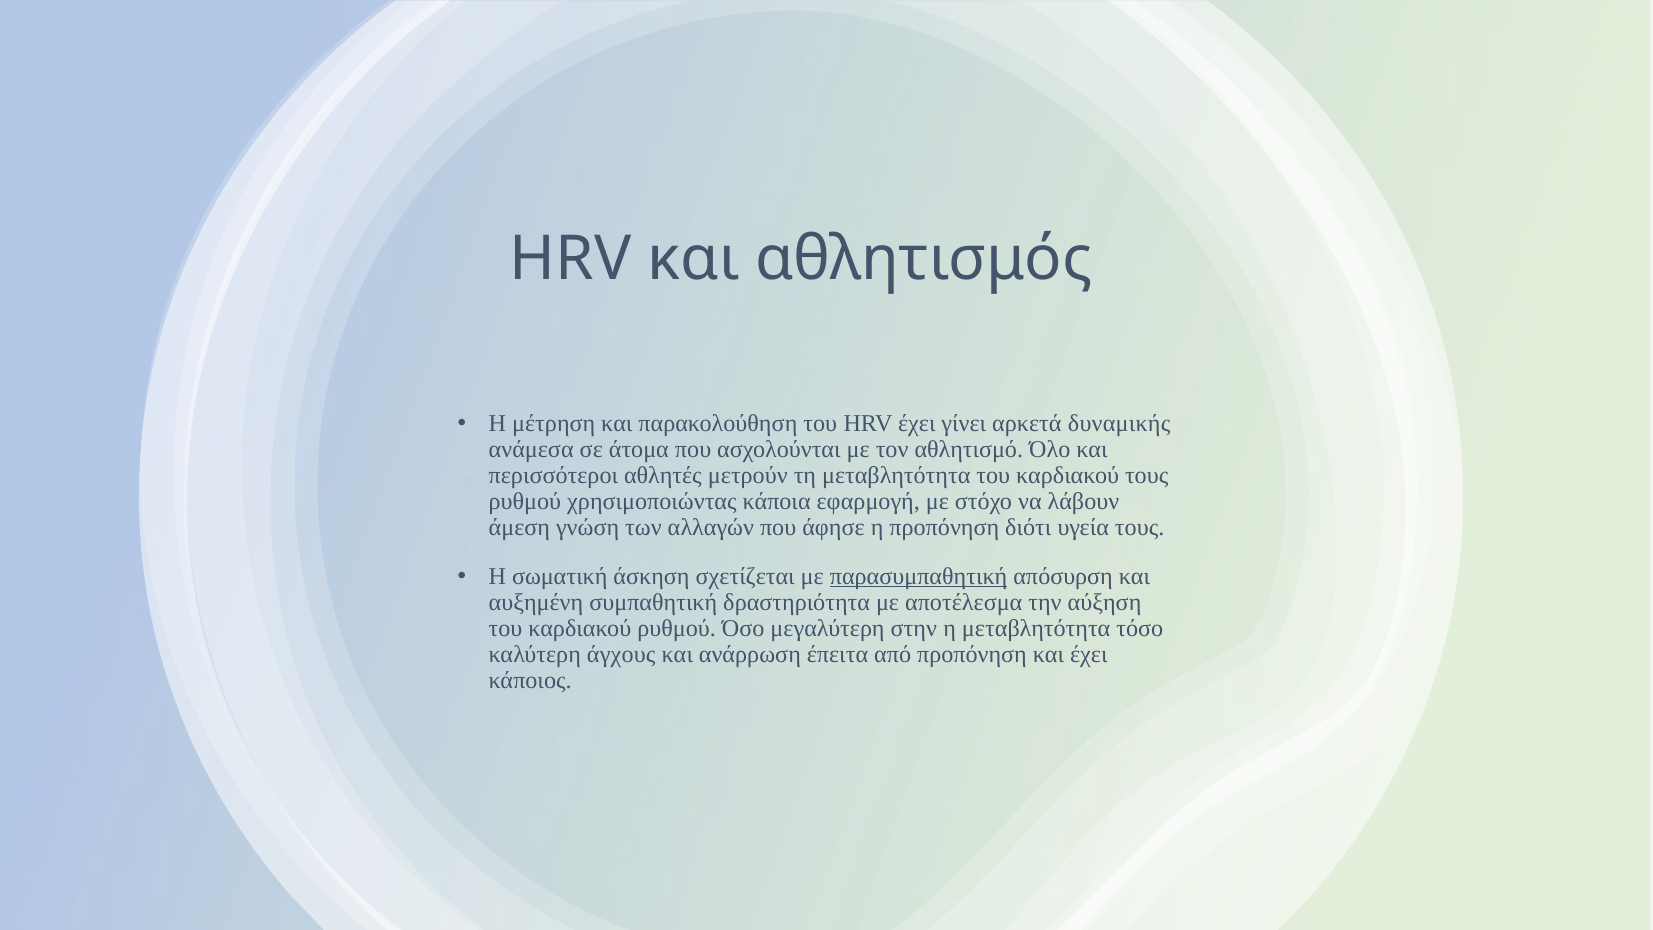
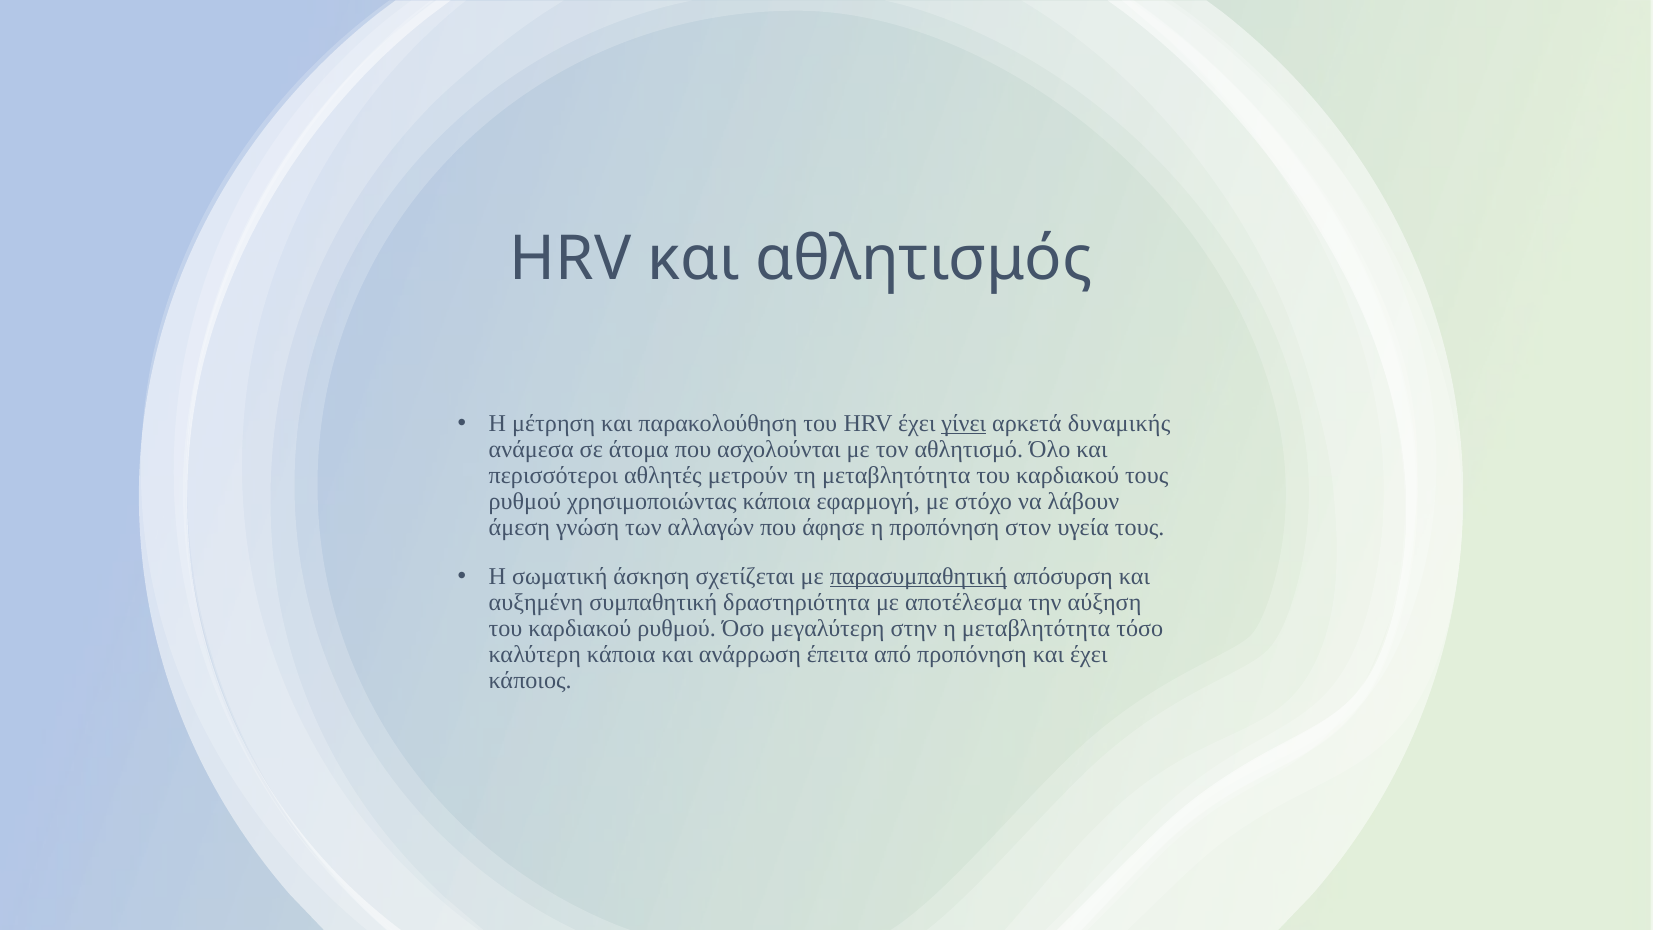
γίνει underline: none -> present (964, 423)
διότι: διότι -> στον (1028, 528)
καλύτερη άγχους: άγχους -> κάποια (621, 654)
